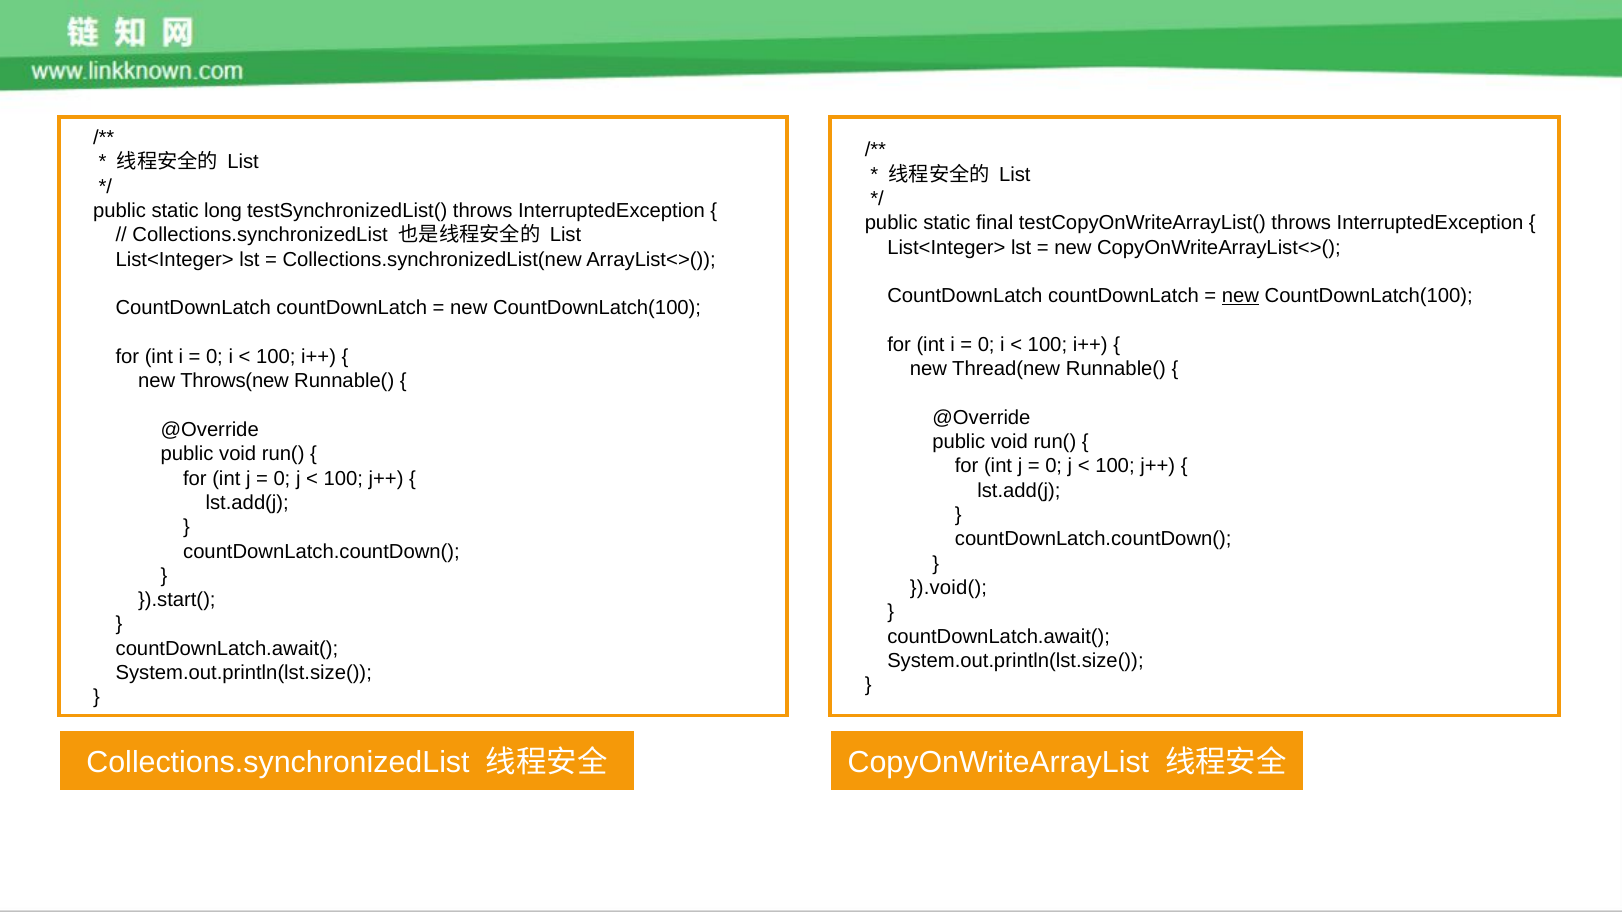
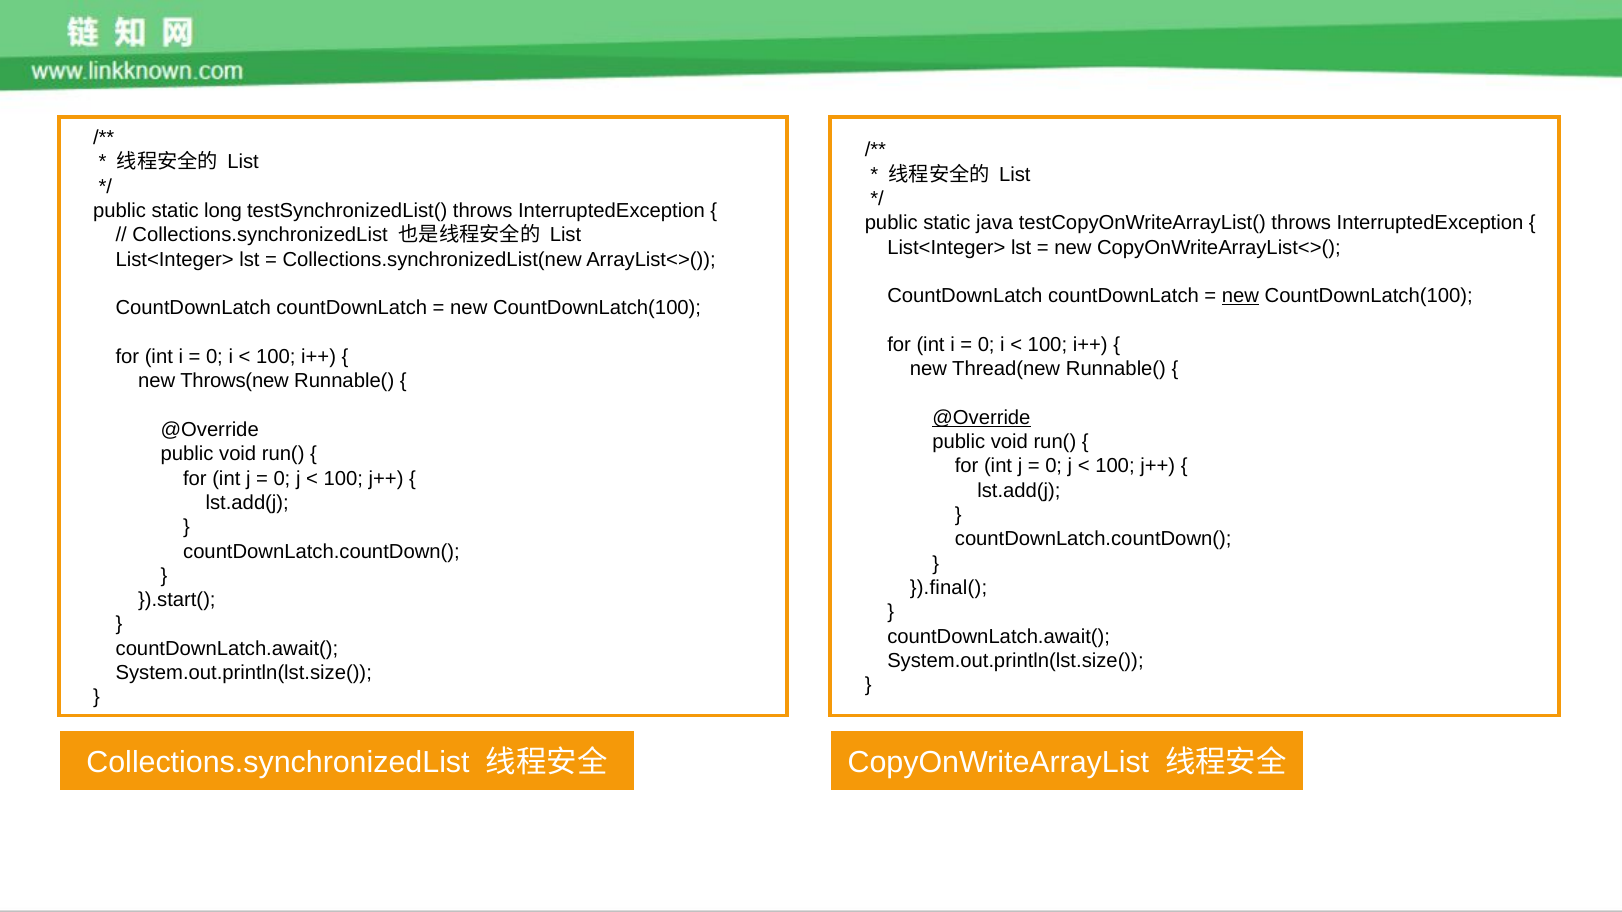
final: final -> java (995, 223)
@Override underline: none -> present (981, 418)
}).void(: }).void( -> }).final( (948, 588)
